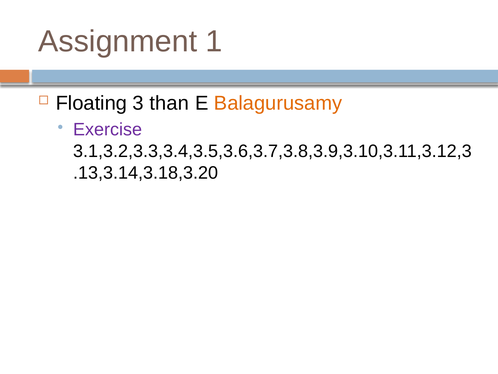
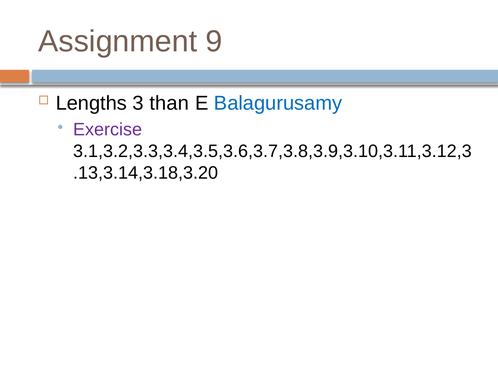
1: 1 -> 9 (214, 42)
Floating: Floating -> Lengths (91, 103)
Balagurusamy colour: orange -> blue (278, 103)
